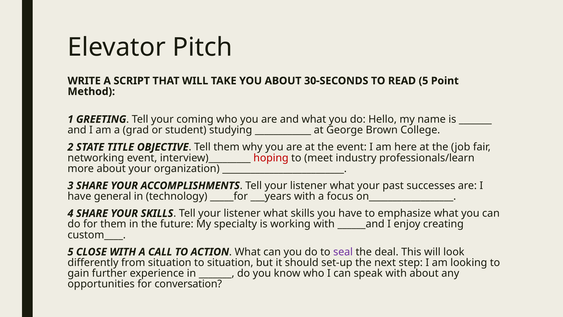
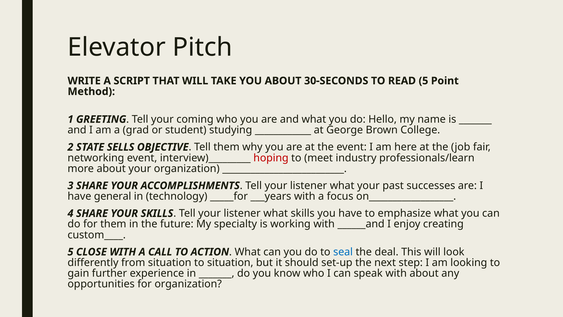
TITLE: TITLE -> SELLS (121, 147)
seal colour: purple -> blue (343, 252)
for conversation: conversation -> organization (188, 284)
